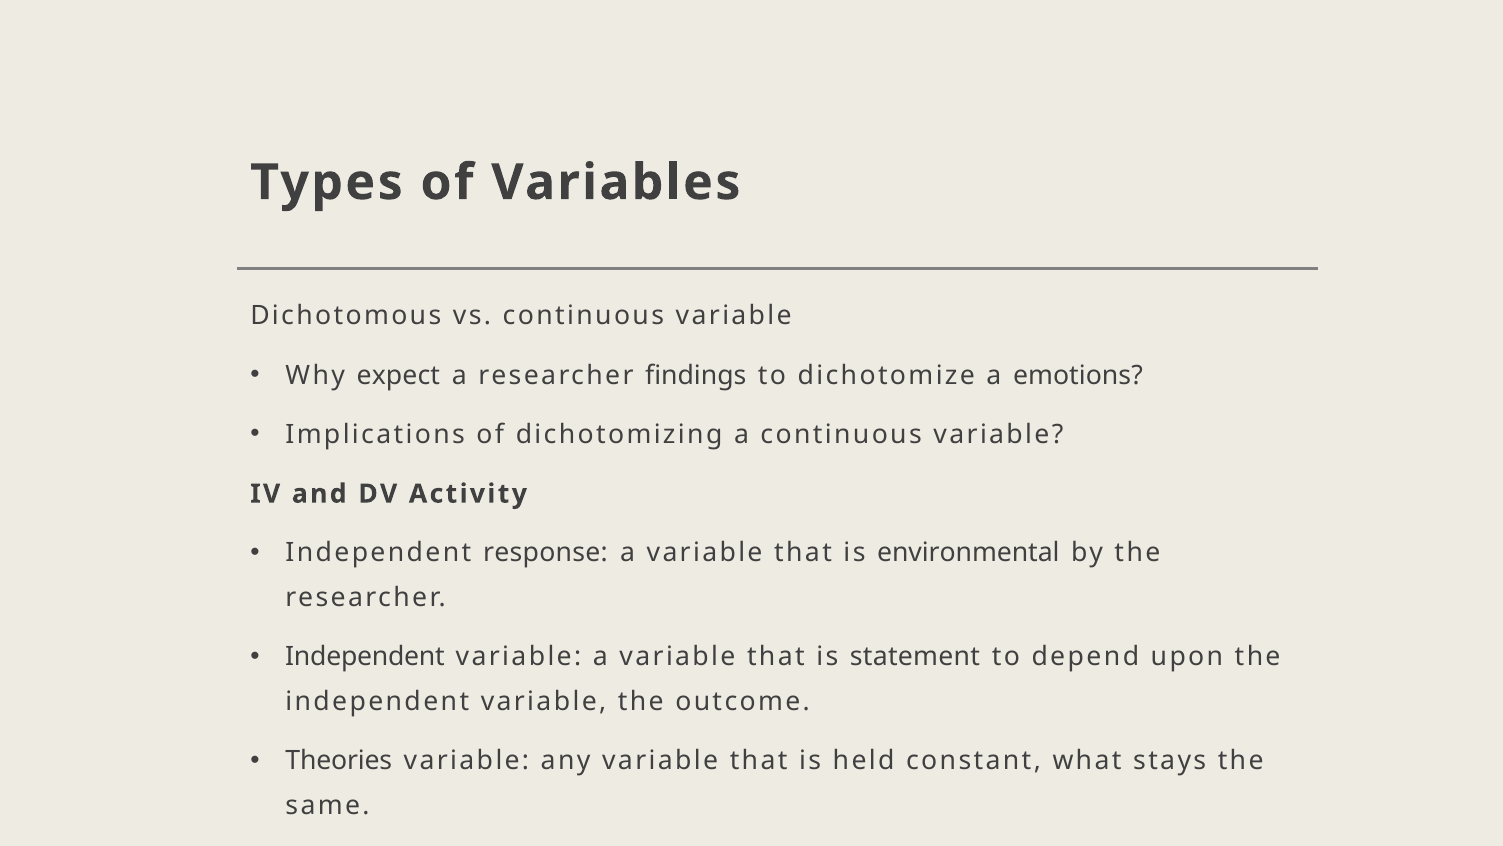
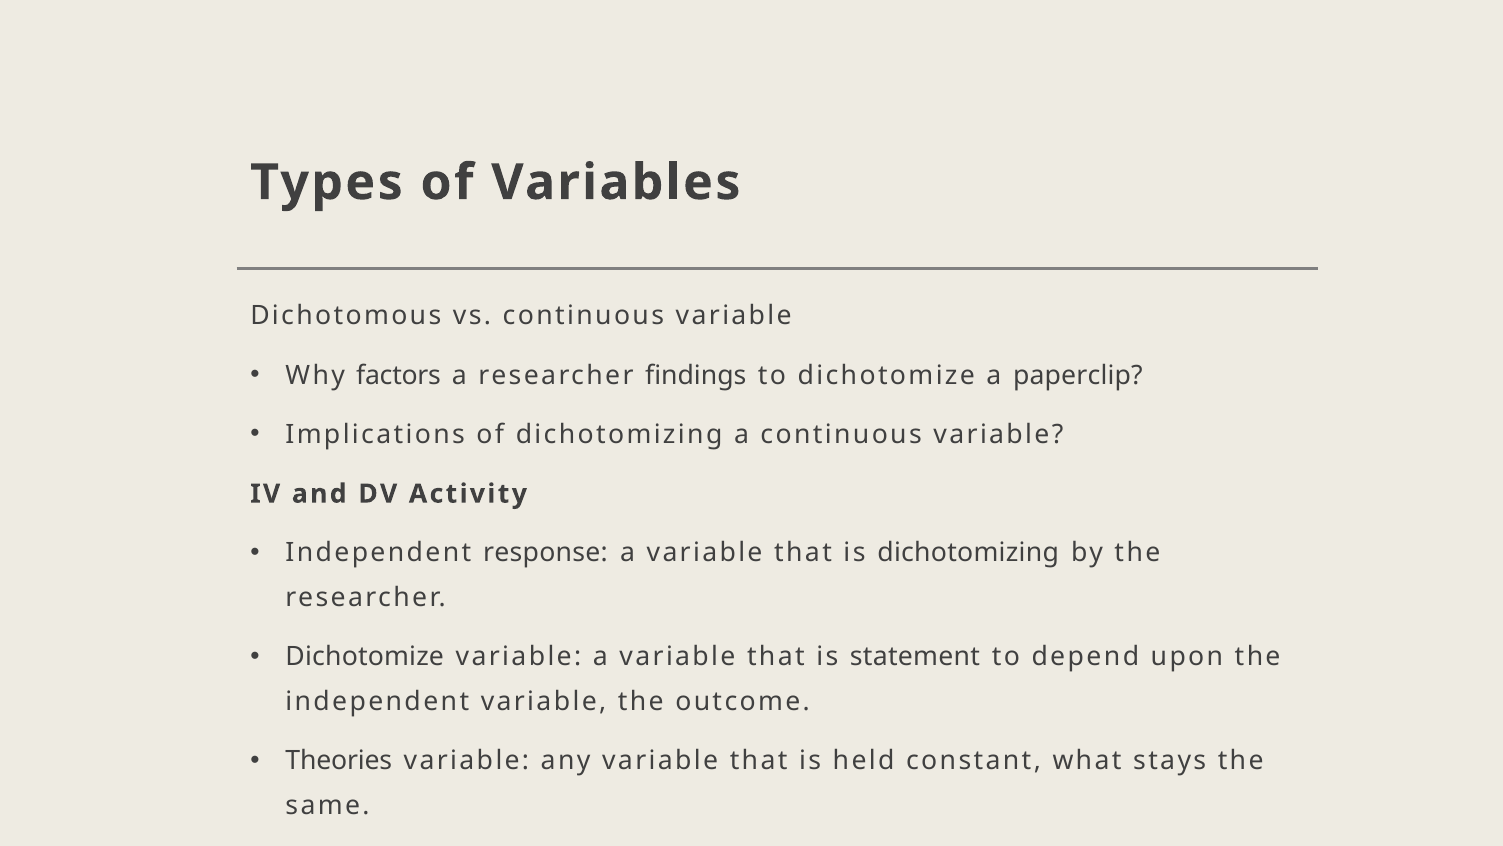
expect: expect -> factors (399, 375)
emotions: emotions -> paperclip (1078, 375)
is environmental: environmental -> dichotomizing (968, 553)
Independent: Independent -> Dichotomize (365, 657)
